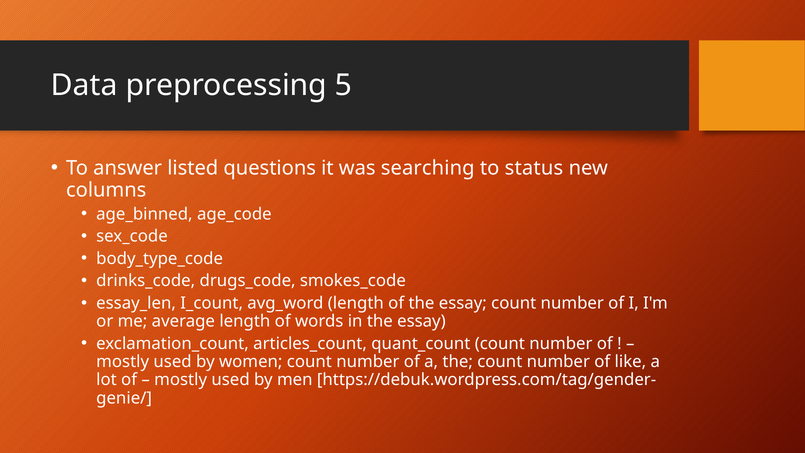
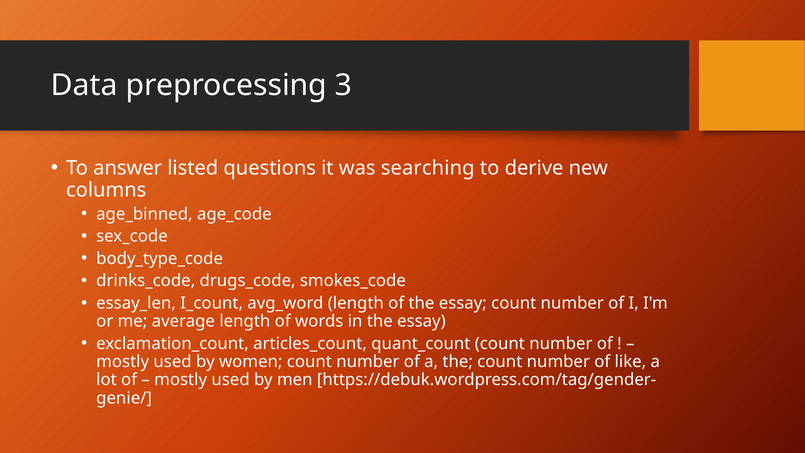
5: 5 -> 3 (344, 85)
status: status -> derive (534, 168)
